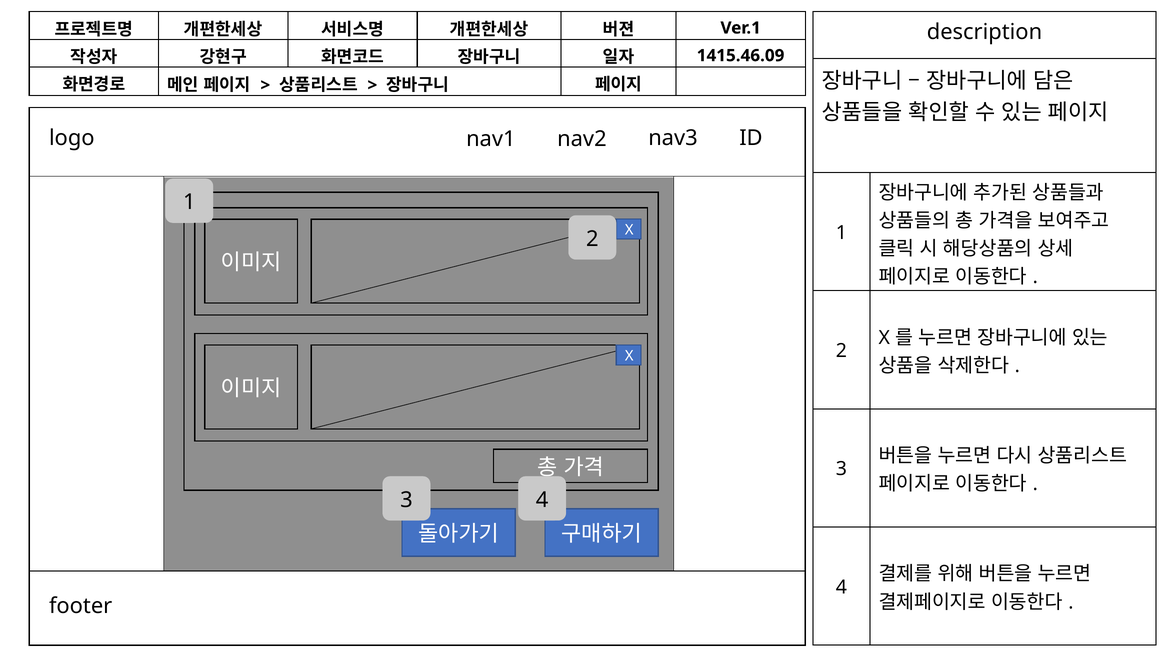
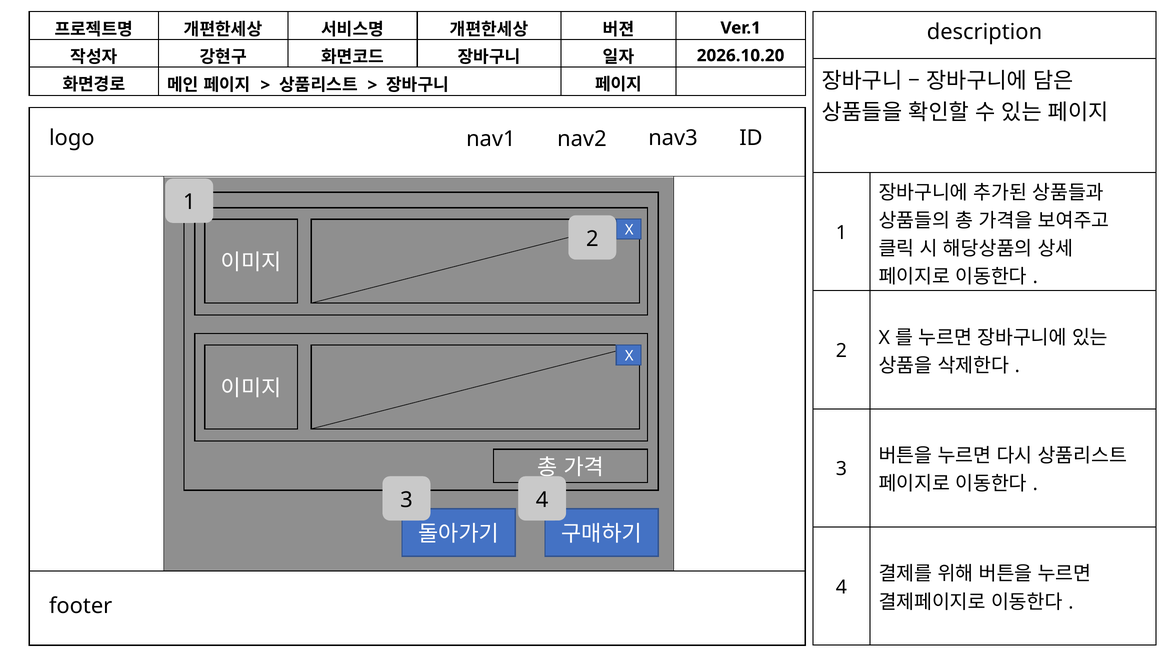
1415.46.09: 1415.46.09 -> 2026.10.20 (741, 56)
